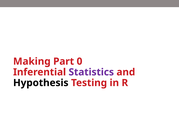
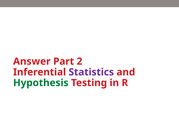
Making: Making -> Answer (32, 62)
0: 0 -> 2 (79, 62)
Hypothesis colour: black -> green (41, 83)
